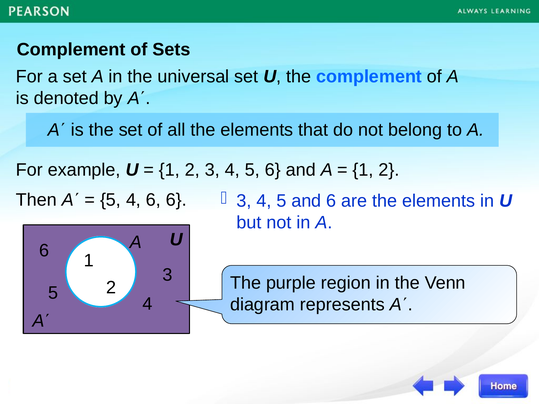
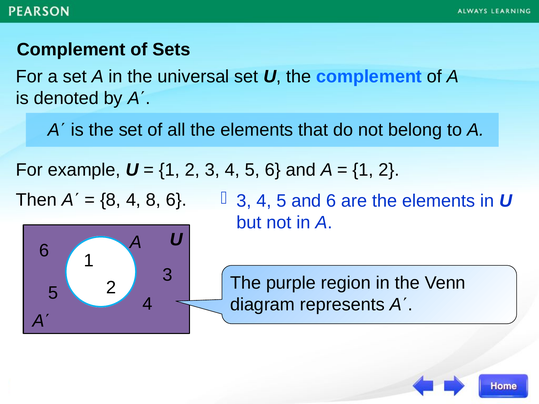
5: 5 -> 8 (110, 200)
4 6: 6 -> 8 (153, 200)
